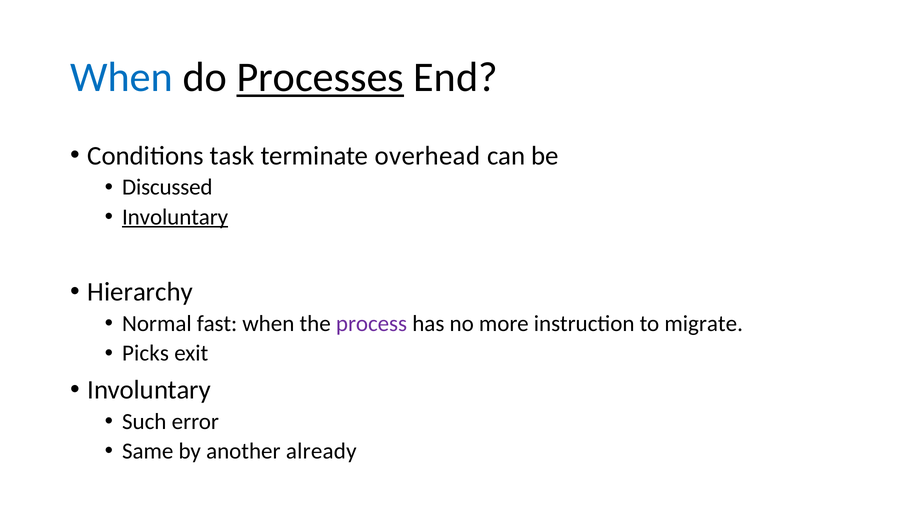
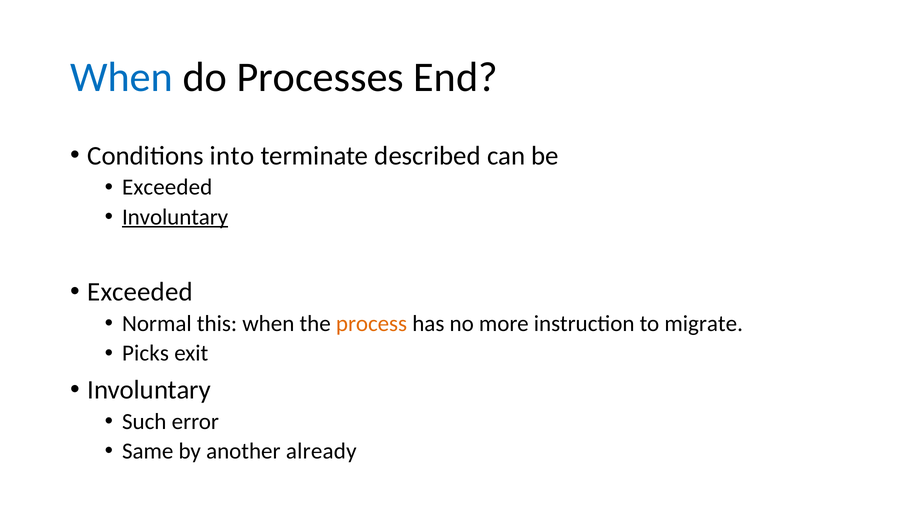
Processes underline: present -> none (320, 77)
task: task -> into (232, 156)
overhead: overhead -> described (428, 156)
Discussed: Discussed -> Exceeded (167, 187)
Hierarchy: Hierarchy -> Exceeded (140, 292)
fast: fast -> this (217, 324)
process colour: purple -> orange (372, 324)
